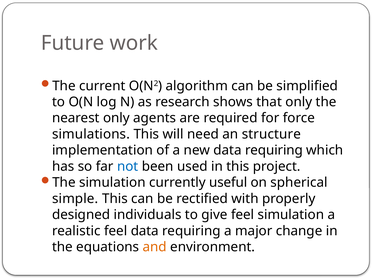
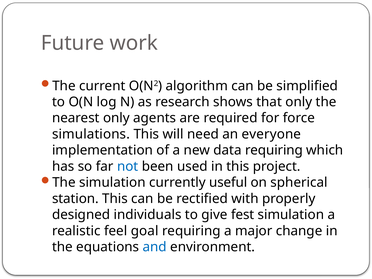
structure: structure -> everyone (271, 134)
simple: simple -> station (75, 199)
give feel: feel -> fest (243, 215)
feel data: data -> goal (145, 231)
and colour: orange -> blue (155, 247)
